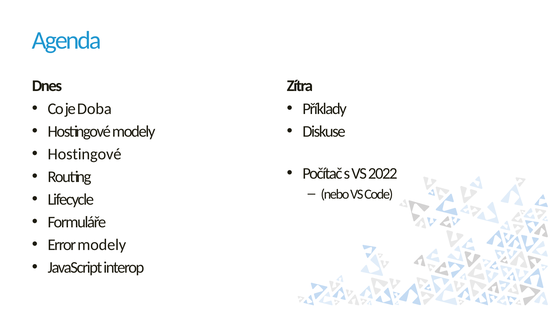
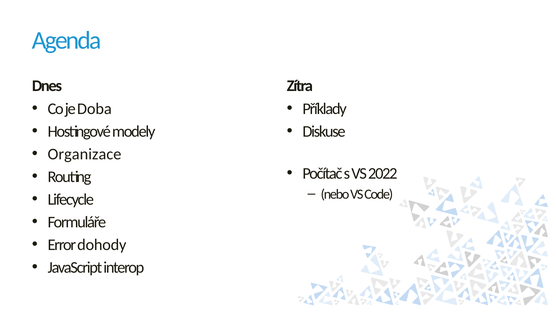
Hostingové: Hostingové -> Organizace (84, 154)
Error modely: modely -> dohody (102, 245)
